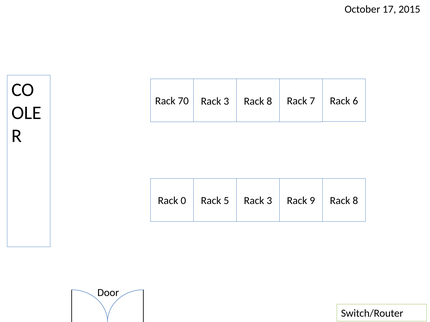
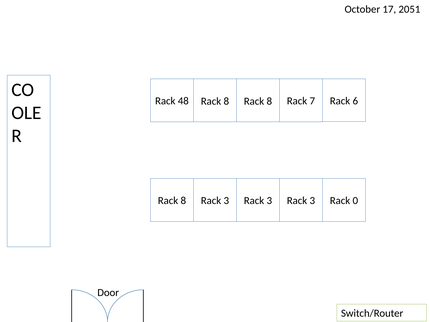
2015: 2015 -> 2051 (409, 9)
70: 70 -> 48 (183, 101)
3: 3 -> 8 (226, 101)
0: 0 -> 8 (183, 201)
9: 9 -> 3 (312, 201)
8: 8 -> 0 (355, 201)
5: 5 -> 3 (226, 201)
